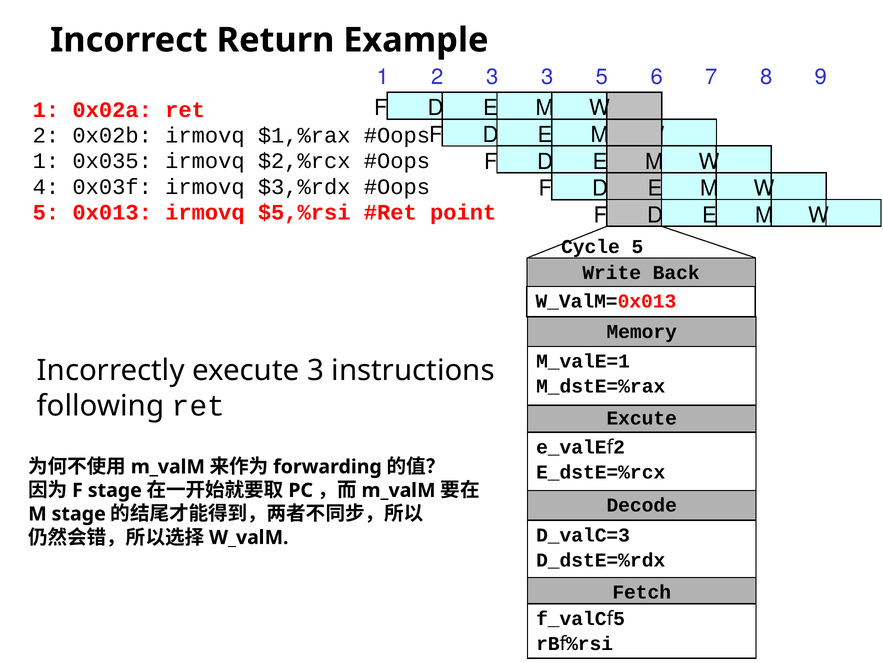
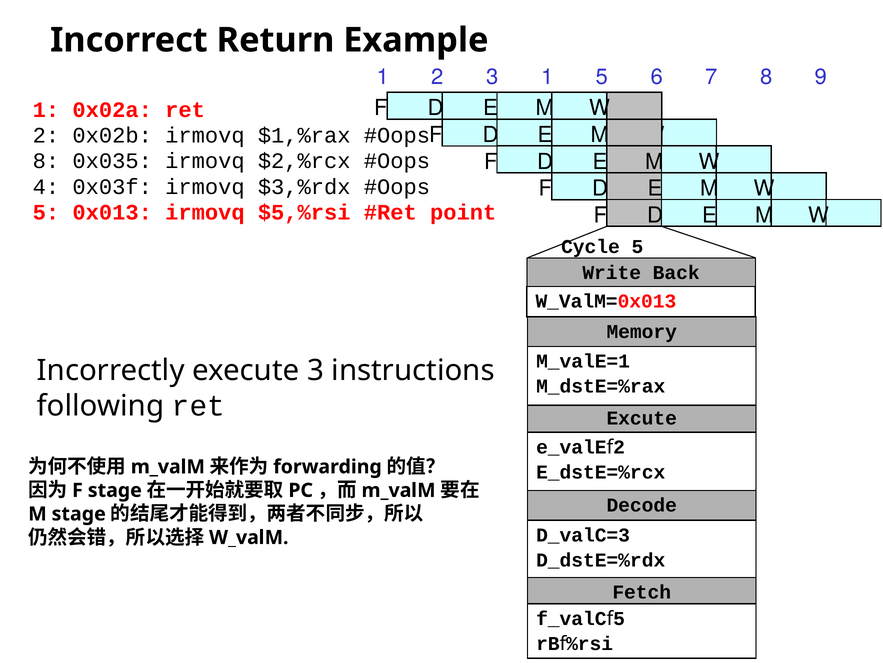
3 3: 3 -> 1 (547, 77)
1: 1 -> 8 (46, 161)
